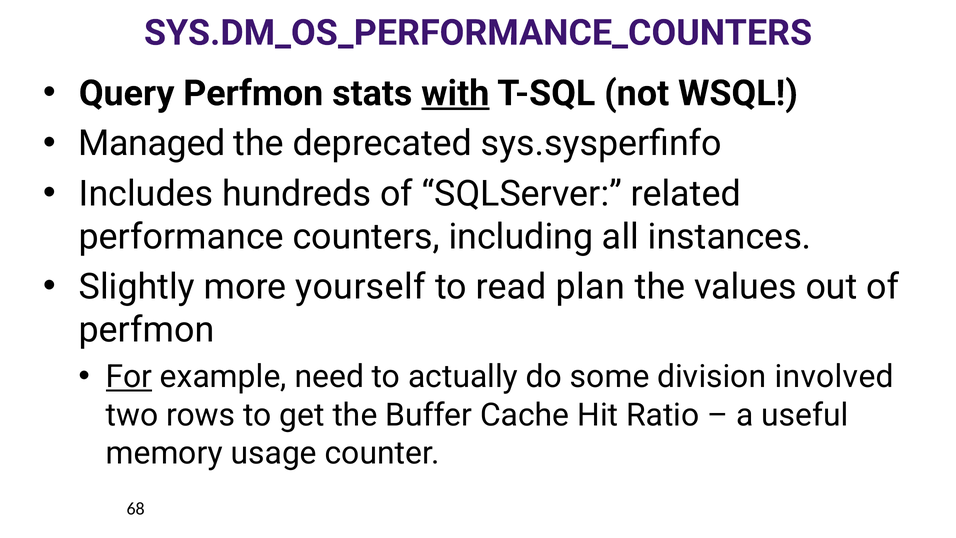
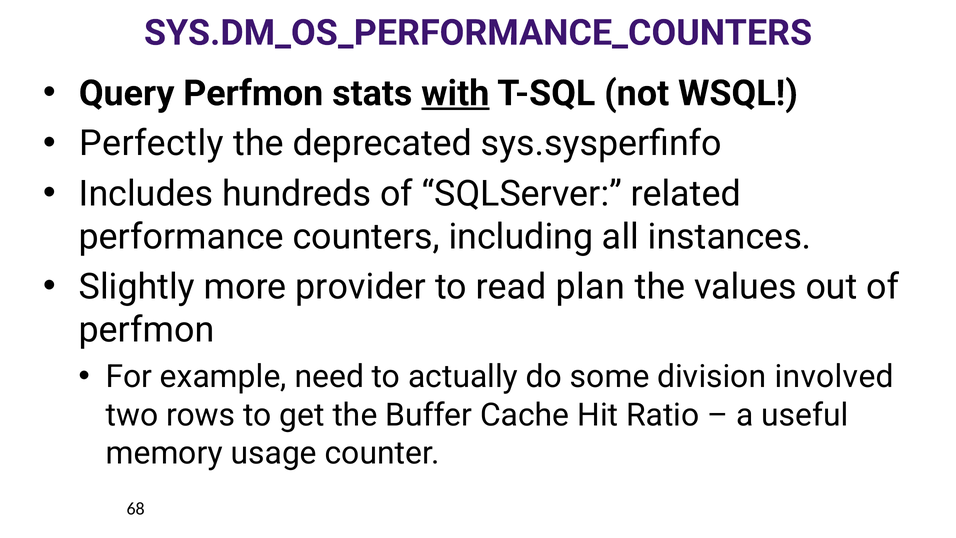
Managed: Managed -> Perfectly (151, 144)
yourself: yourself -> provider (361, 287)
For underline: present -> none (129, 377)
